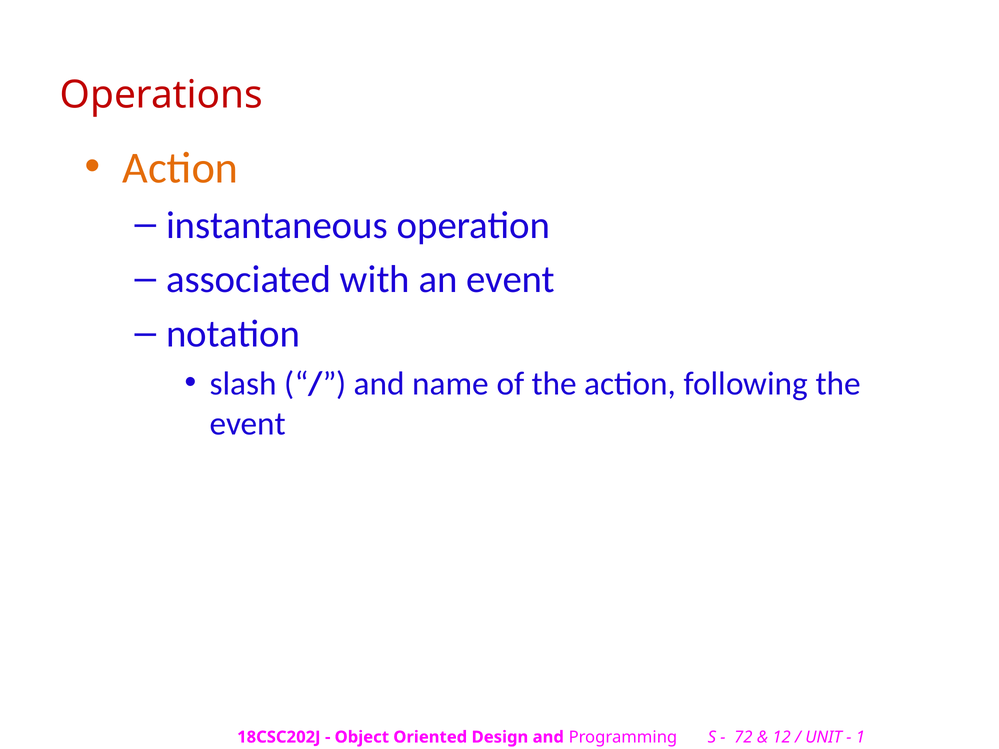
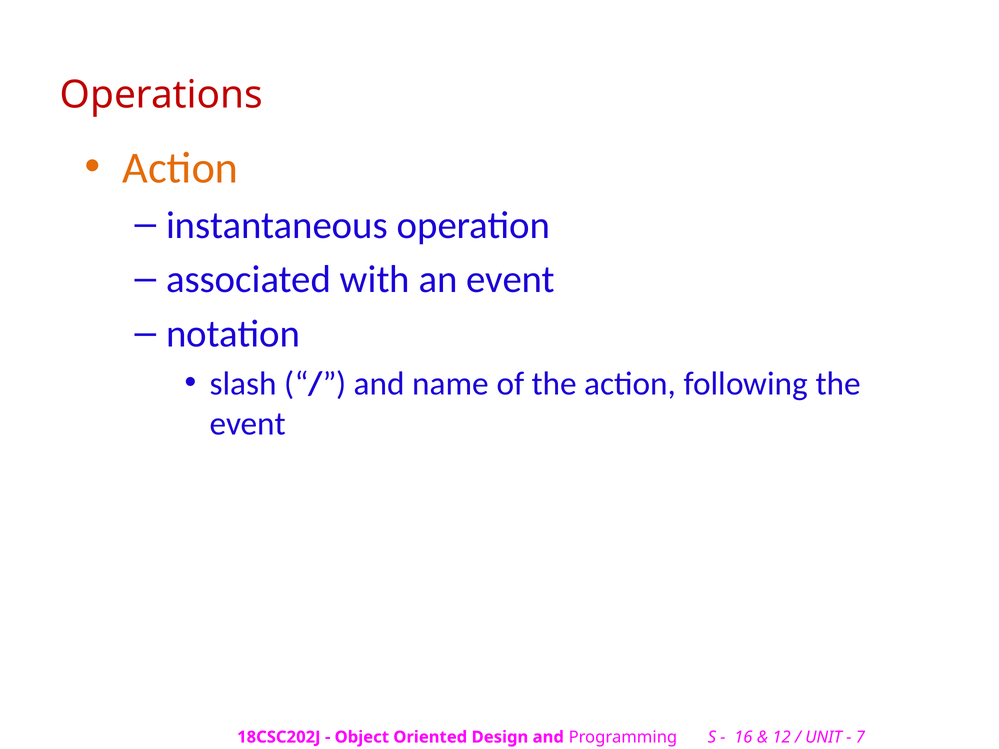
72: 72 -> 16 (743, 737)
1: 1 -> 7 (860, 737)
